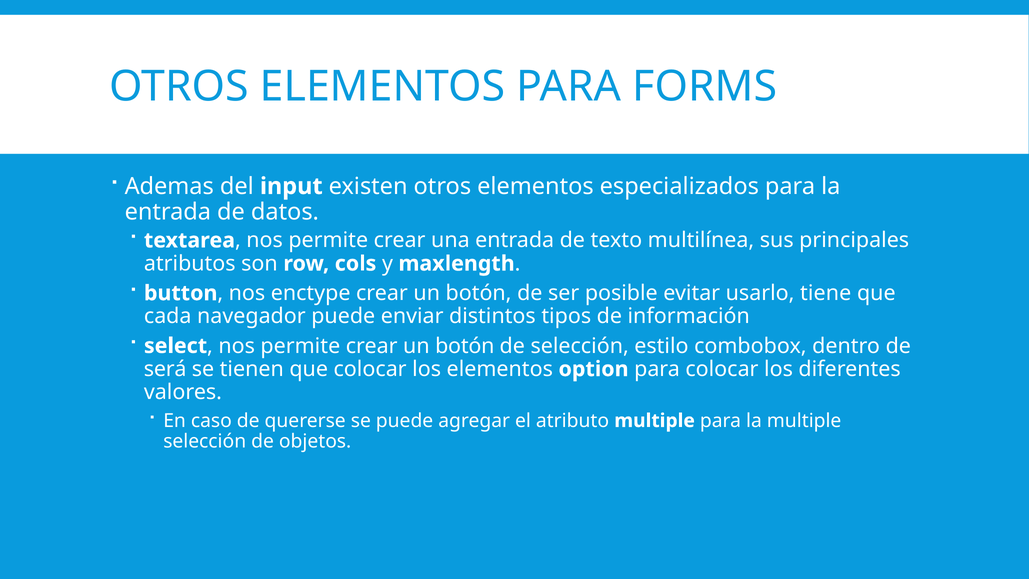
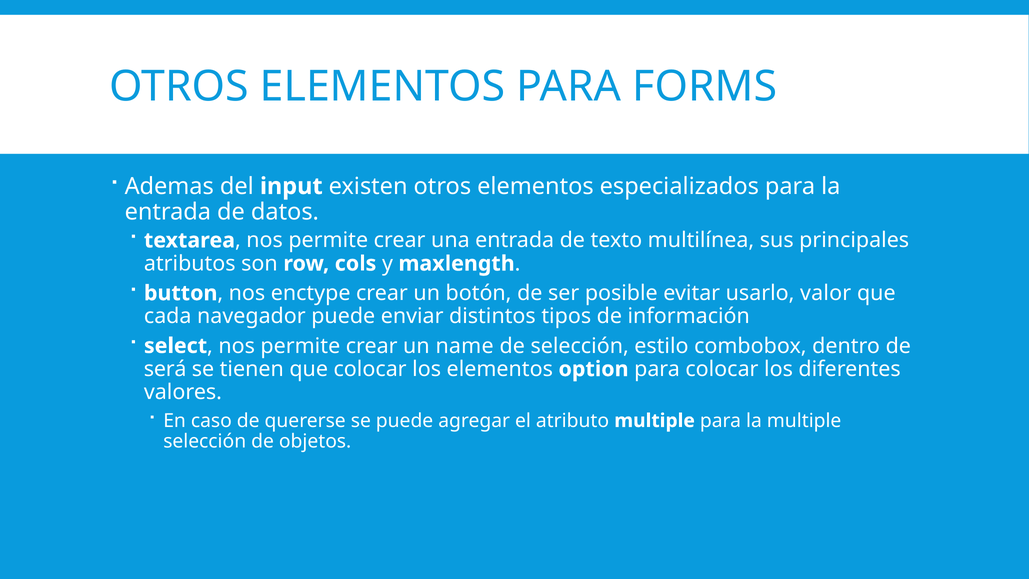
tiene: tiene -> valor (826, 293)
permite crear un botón: botón -> name (465, 346)
